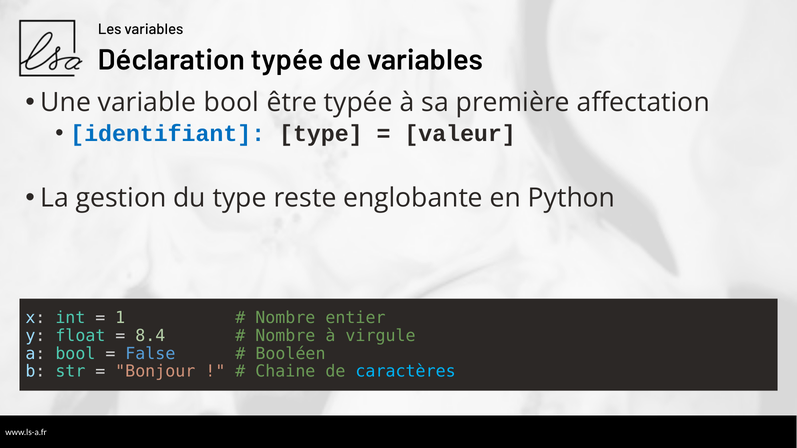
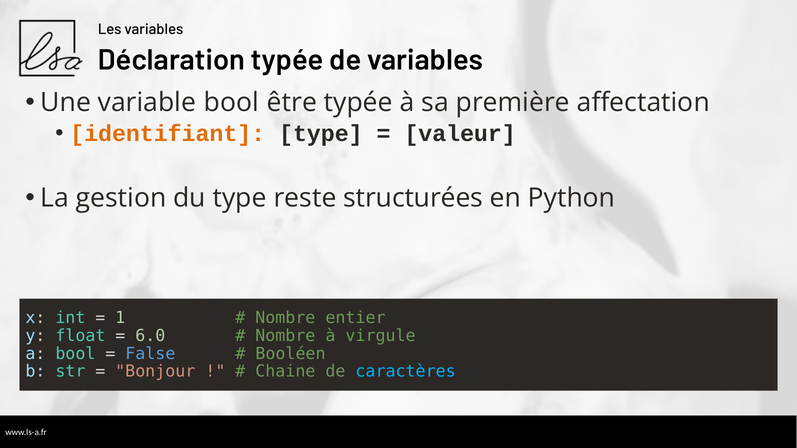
identifiant colour: blue -> orange (168, 133)
englobante: englobante -> structurées (413, 198)
8.4: 8.4 -> 6.0 (150, 336)
